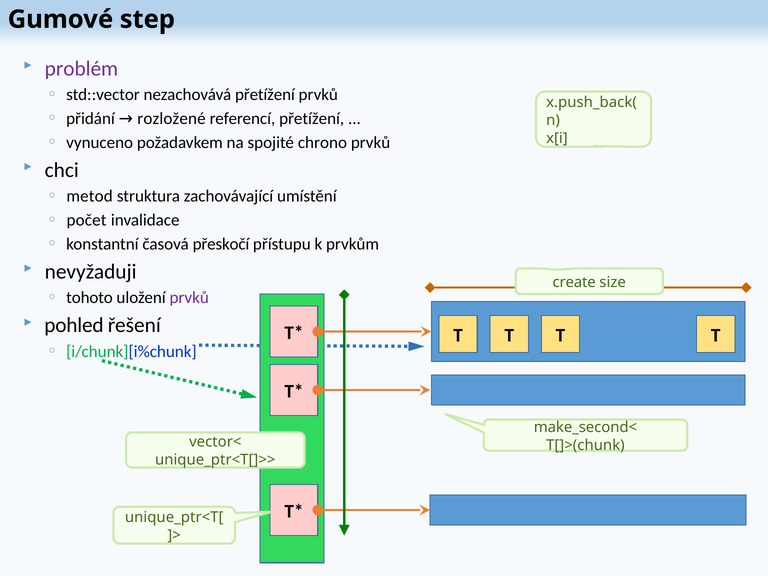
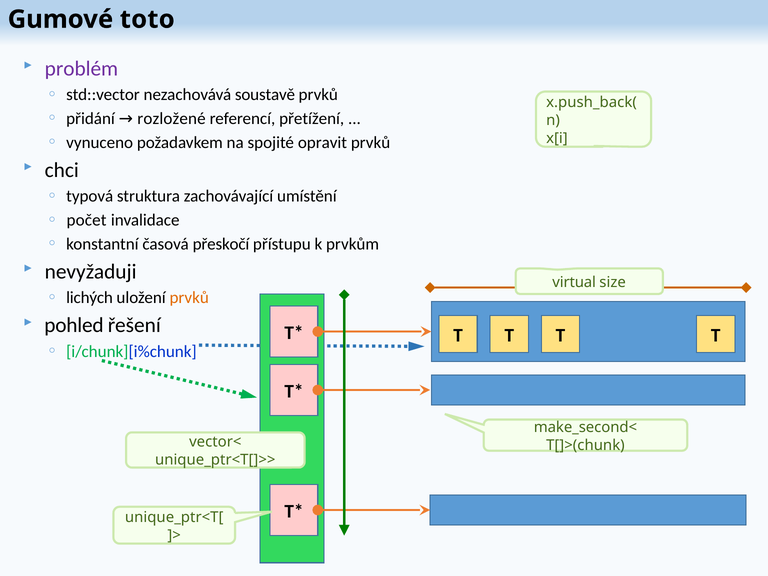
step: step -> toto (147, 19)
nezachovává přetížení: přetížení -> soustavě (265, 95)
chrono: chrono -> opravit (322, 142)
metod: metod -> typová (90, 196)
create: create -> virtual (574, 282)
tohoto: tohoto -> lichých (90, 298)
prvků colour: purple -> orange (189, 298)
